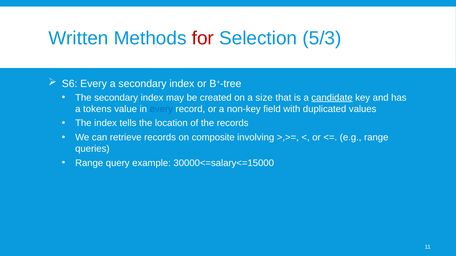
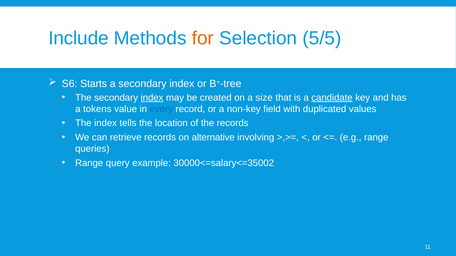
Written: Written -> Include (79, 38)
for colour: red -> orange (203, 38)
5/3: 5/3 -> 5/5 (322, 38)
S6 Every: Every -> Starts (94, 84)
index underline: none -> present (152, 98)
composite: composite -> alternative (213, 138)
30000<=salary<=15000: 30000<=salary<=15000 -> 30000<=salary<=35002 (224, 163)
